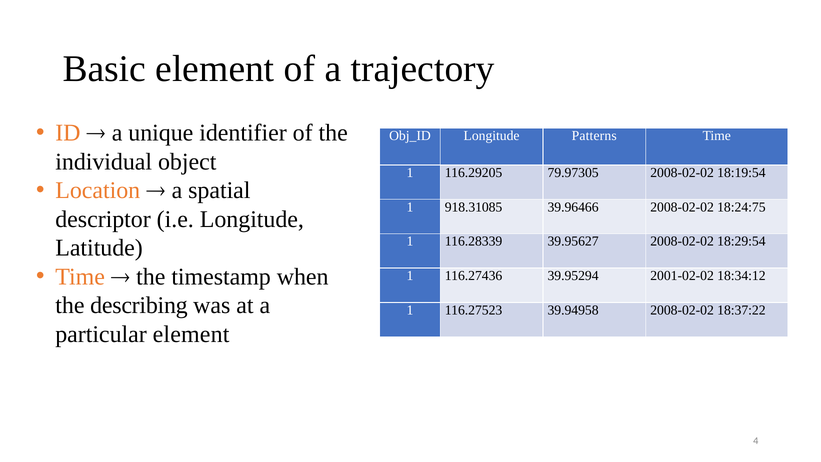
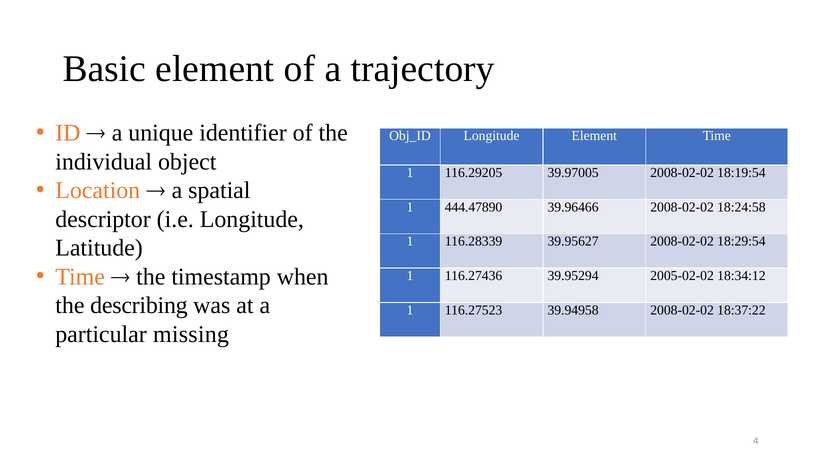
Longitude Patterns: Patterns -> Element (594, 136)
79.97305: 79.97305 -> 39.97005 (573, 173)
918.31085: 918.31085 -> 444.47890 (474, 207)
18:24:75: 18:24:75 -> 18:24:58 (741, 207)
2001-02-02: 2001-02-02 -> 2005-02-02 (682, 276)
particular element: element -> missing (191, 334)
